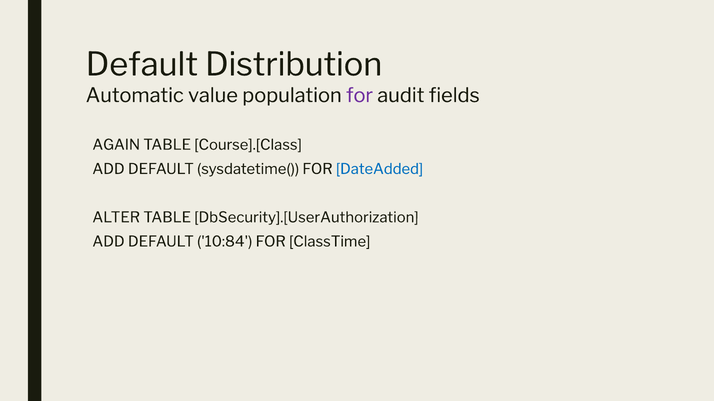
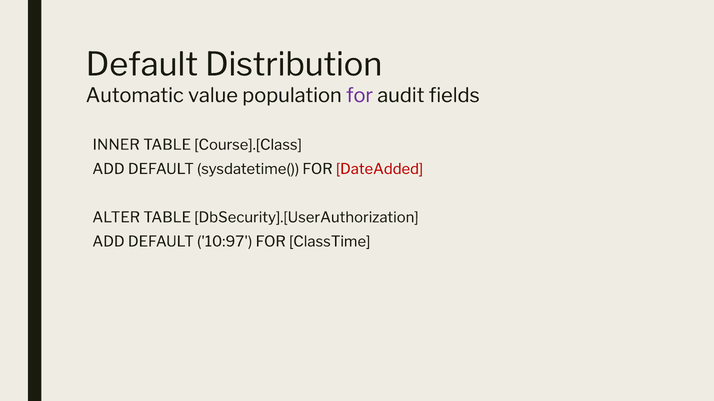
AGAIN: AGAIN -> INNER (116, 145)
DateAdded colour: blue -> red (379, 169)
10:84: 10:84 -> 10:97 (225, 242)
